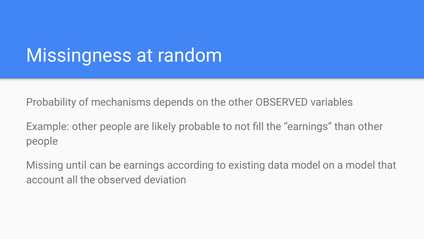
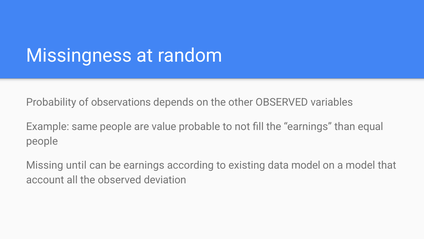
mechanisms: mechanisms -> observations (121, 102)
Example other: other -> same (85, 126)
likely: likely -> value (164, 126)
than other: other -> equal (371, 126)
